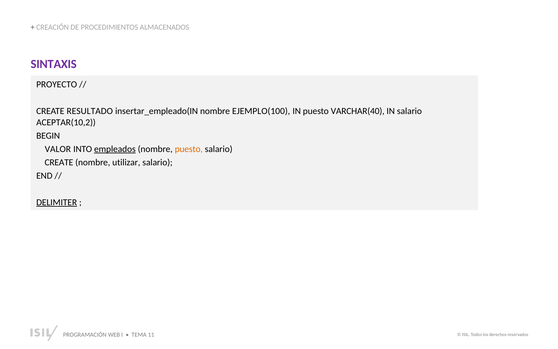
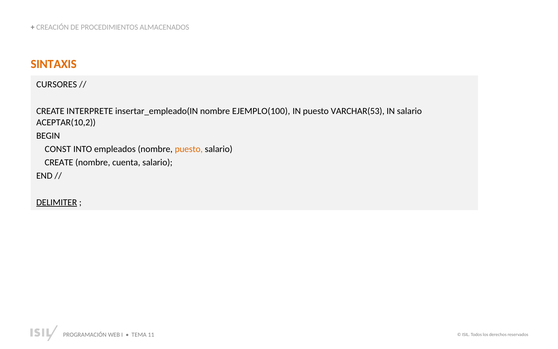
SINTAXIS colour: purple -> orange (54, 64)
PROYECTO: PROYECTO -> CURSORES (57, 84)
RESULTADO: RESULTADO -> INTERPRETE (90, 111)
VARCHAR(40: VARCHAR(40 -> VARCHAR(53 (358, 111)
VALOR: VALOR -> CONST (58, 149)
empleados underline: present -> none (115, 149)
utilizar: utilizar -> cuenta (126, 162)
